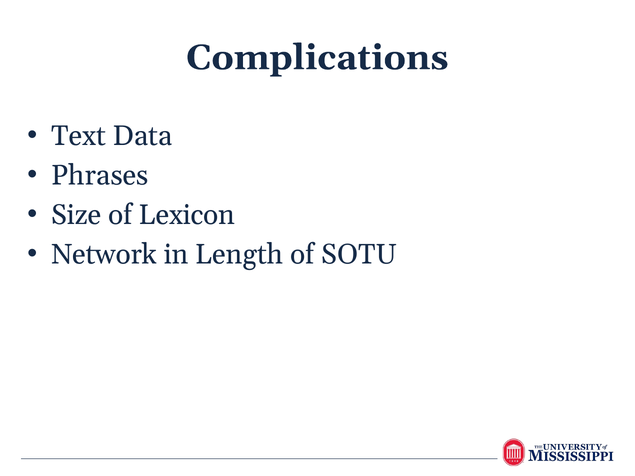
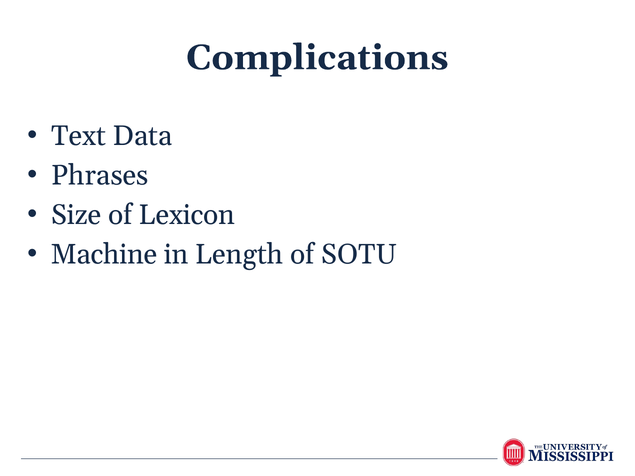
Network: Network -> Machine (104, 254)
